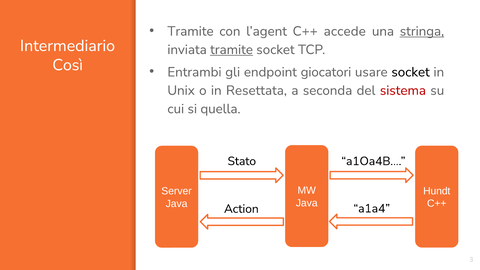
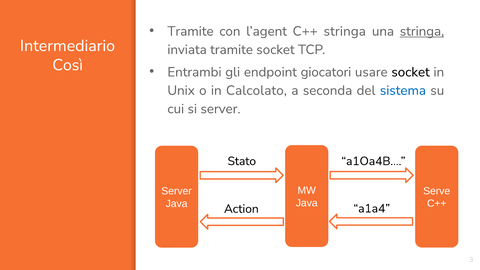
C++ accede: accede -> stringa (345, 31)
tramite underline: present -> none (232, 50)
Resettata: Resettata -> Calcolato (256, 90)
sistema colour: red -> blue (403, 90)
si quella: quella -> server (220, 109)
Hundt: Hundt -> Serve (437, 191)
